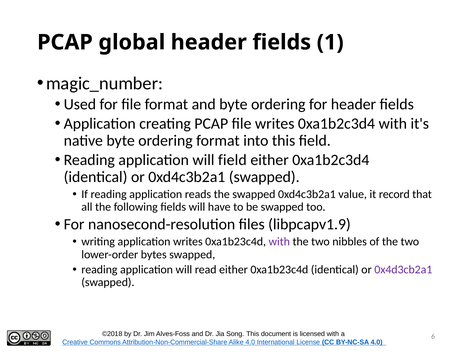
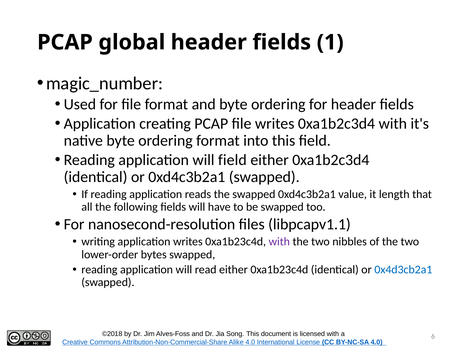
record: record -> length (394, 194)
libpcapv1.9: libpcapv1.9 -> libpcapv1.1 (309, 224)
0x4d3cb2a1 colour: purple -> blue (403, 270)
